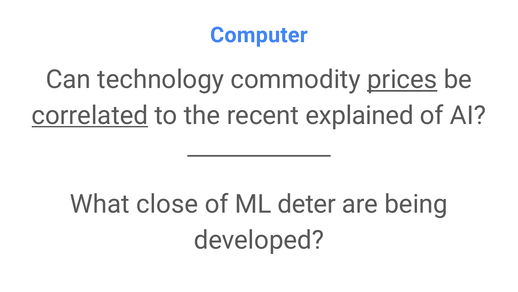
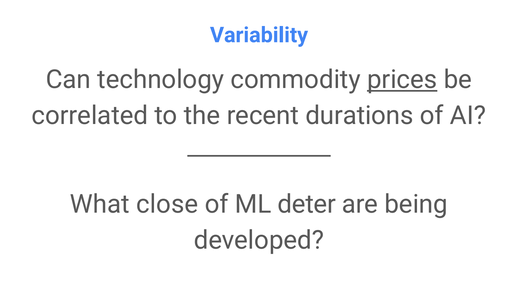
Computer: Computer -> Variability (259, 35)
correlated underline: present -> none (90, 115)
explained: explained -> durations (359, 115)
